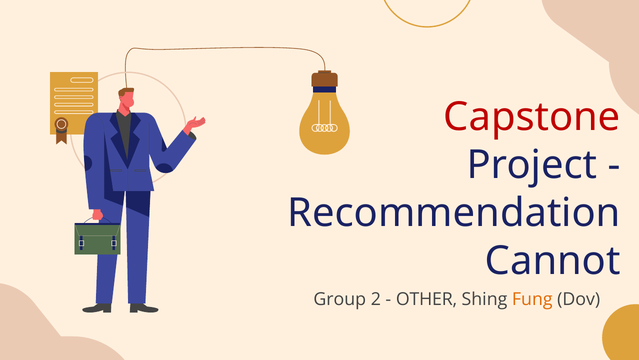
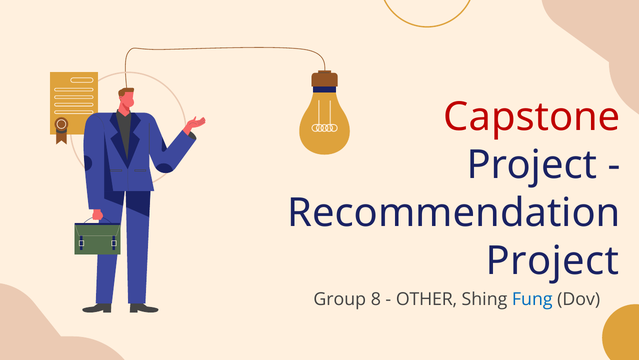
Cannot: Cannot -> Project (552, 261)
2: 2 -> 8 (376, 299)
Fung colour: orange -> blue (532, 299)
